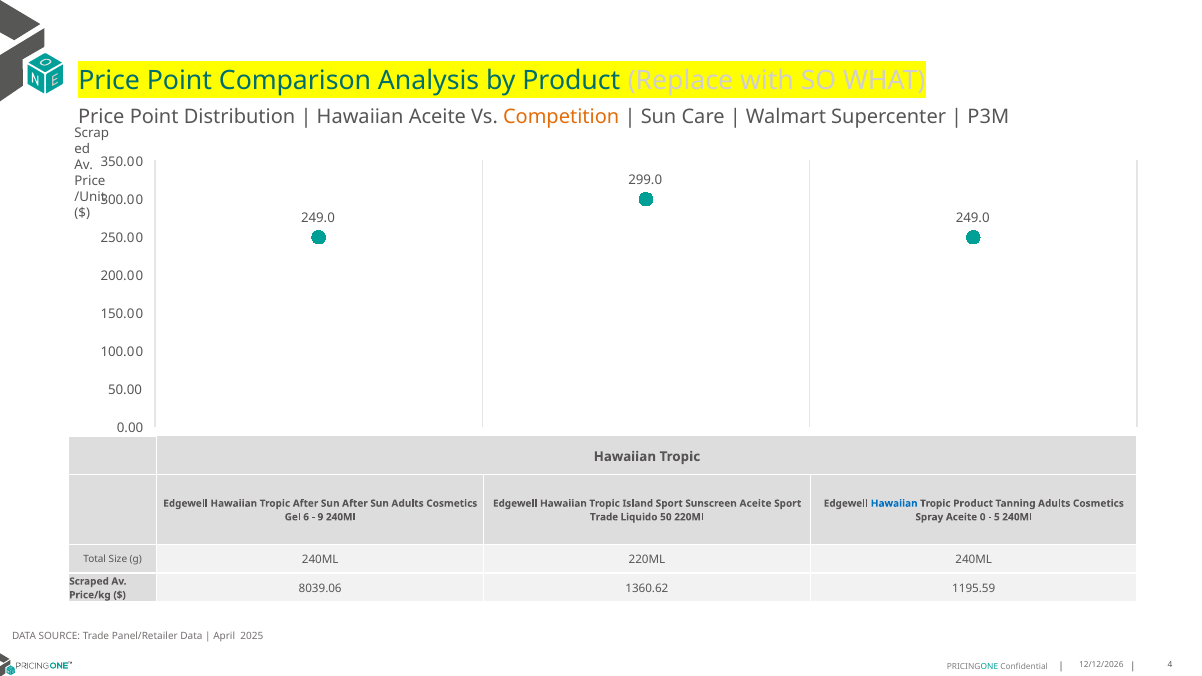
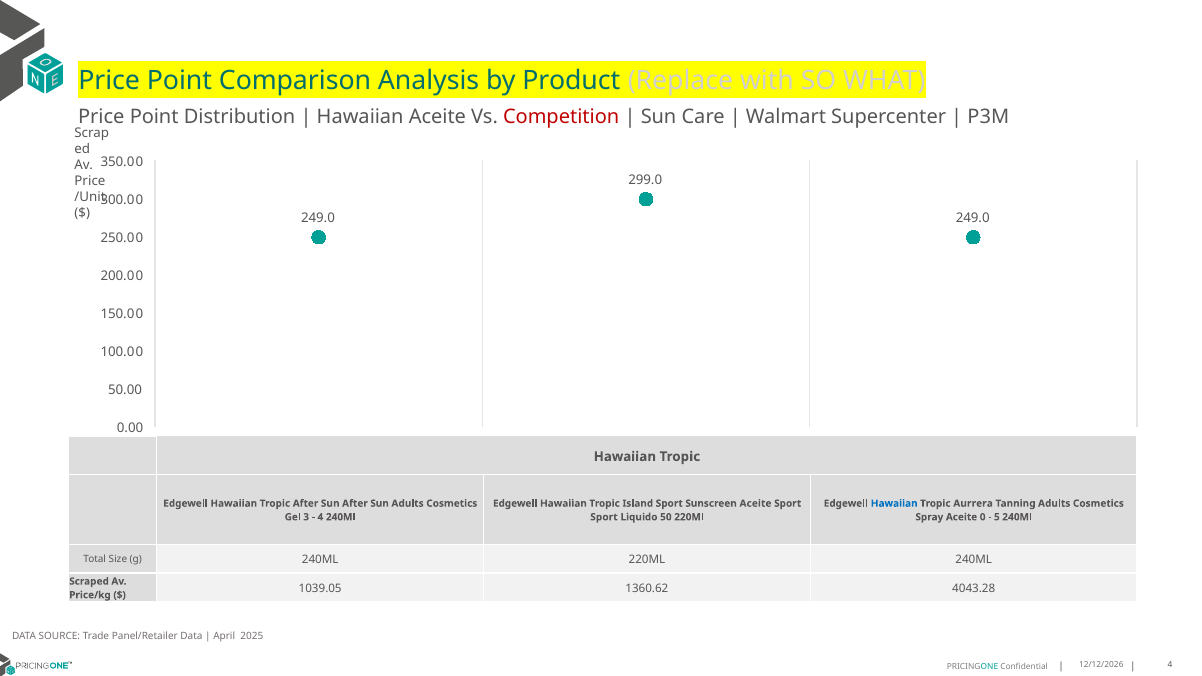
Competition colour: orange -> red (561, 117)
Tropic Product: Product -> Aurrera (973, 504)
6: 6 -> 3 (306, 517)
9: 9 -> 4 (320, 517)
Trade: Trade -> Sport (604, 517)
8039.06: 8039.06 -> 1039.05 (320, 588)
1195.59: 1195.59 -> 4043.28 (974, 588)
